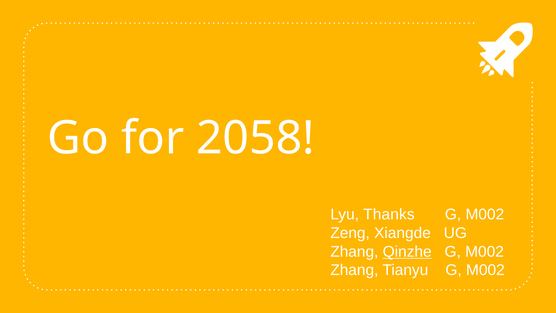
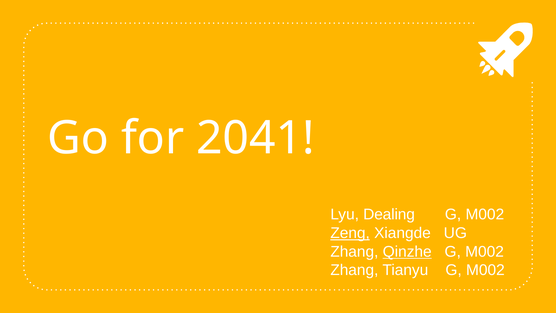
2058: 2058 -> 2041 (255, 138)
Thanks: Thanks -> Dealing (389, 214)
Zeng underline: none -> present (350, 233)
